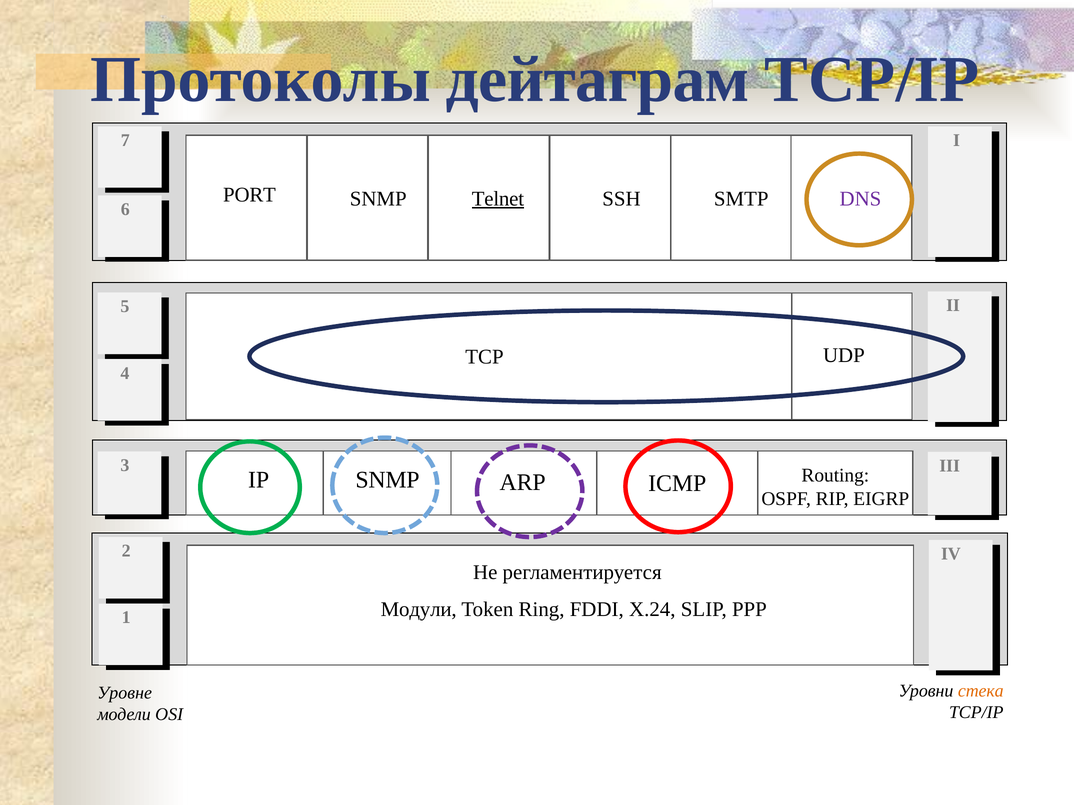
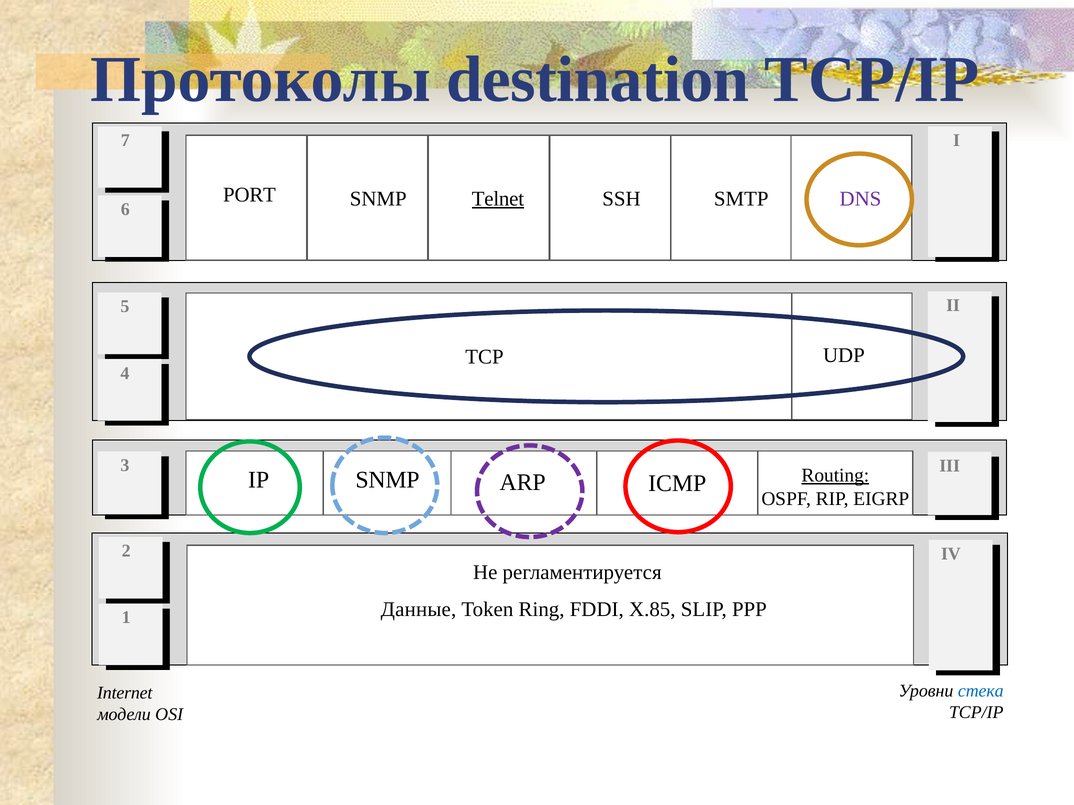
дейтаграм: дейтаграм -> destination (598, 80)
Routing underline: none -> present (835, 476)
Модули: Модули -> Данные (419, 610)
X.24: X.24 -> X.85 (652, 610)
стека colour: orange -> blue (981, 691)
Уровне: Уровне -> Internet (125, 693)
